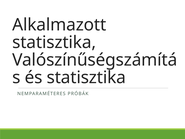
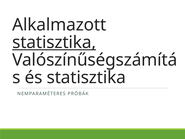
statisztika underline: none -> present (54, 42)
